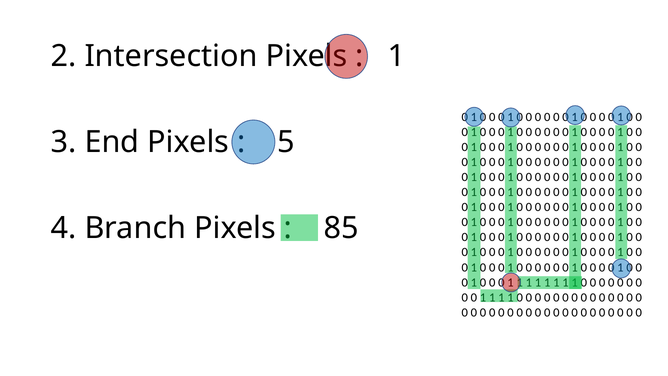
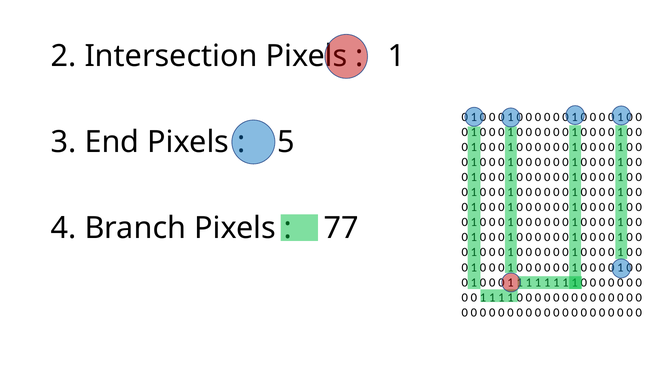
85: 85 -> 77 (341, 228)
